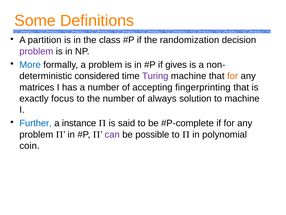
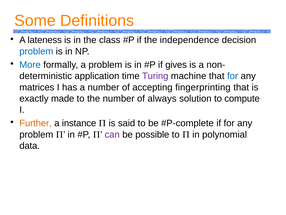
partition: partition -> lateness (45, 40)
randomization: randomization -> independence (189, 40)
problem colour: purple -> blue (36, 51)
considered: considered -> application (97, 76)
for colour: orange -> blue (233, 76)
focus: focus -> made (63, 98)
to machine: machine -> compute (242, 98)
Further colour: blue -> orange (36, 123)
coin: coin -> data (30, 145)
